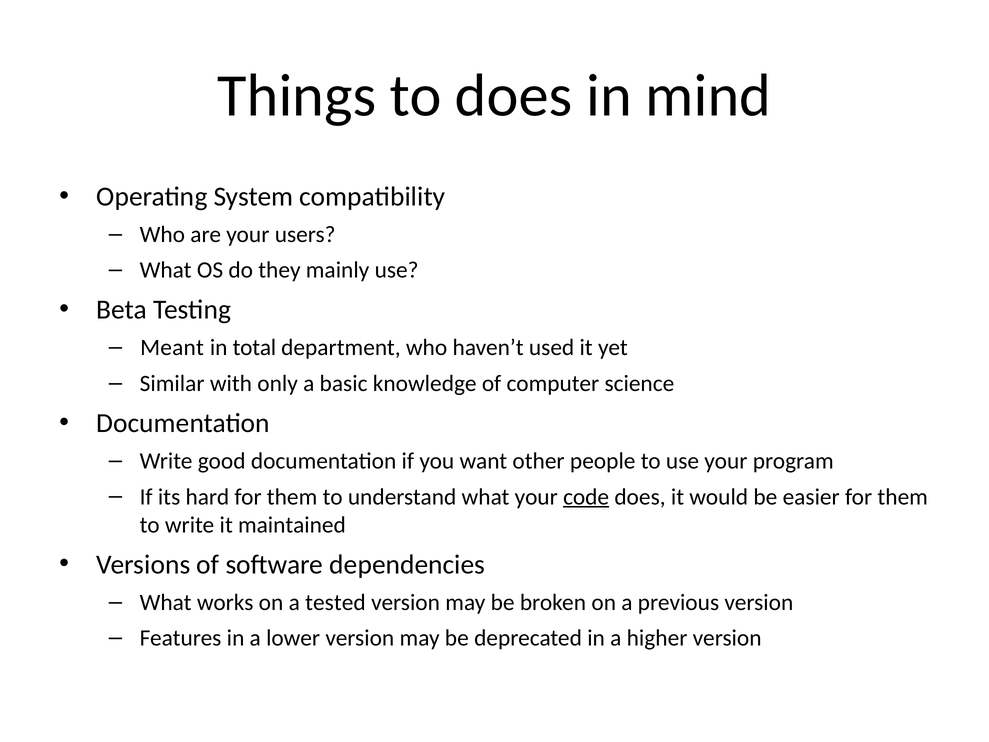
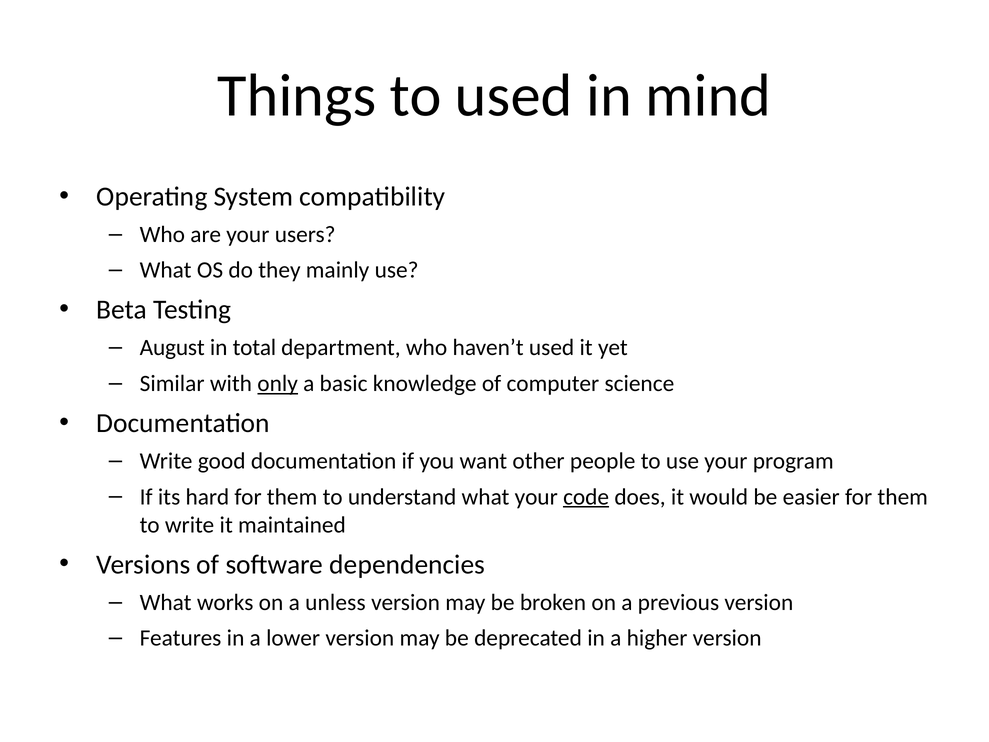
to does: does -> used (514, 96)
Meant: Meant -> August (172, 348)
only underline: none -> present (278, 383)
tested: tested -> unless (335, 602)
